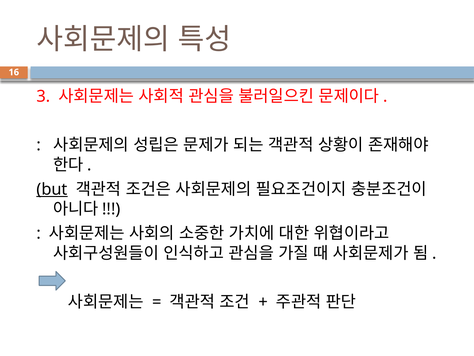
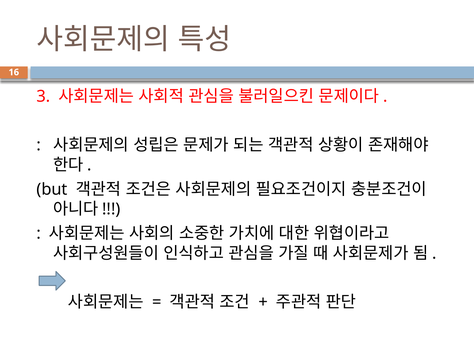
but underline: present -> none (52, 189)
